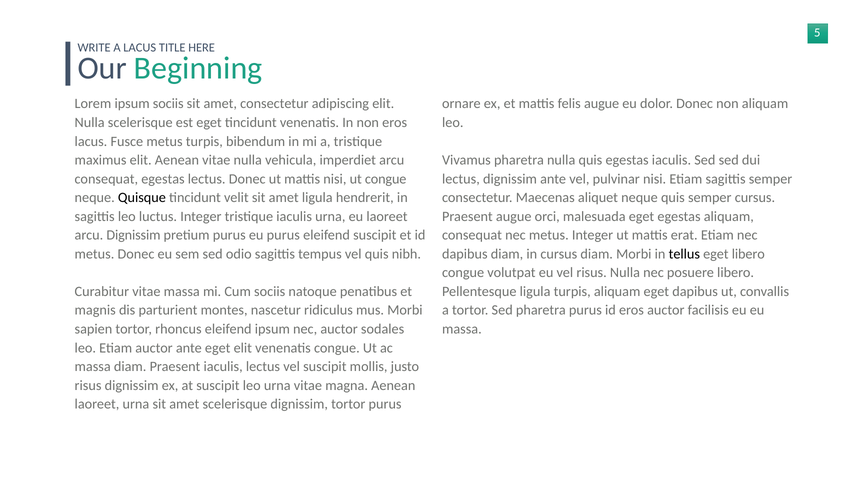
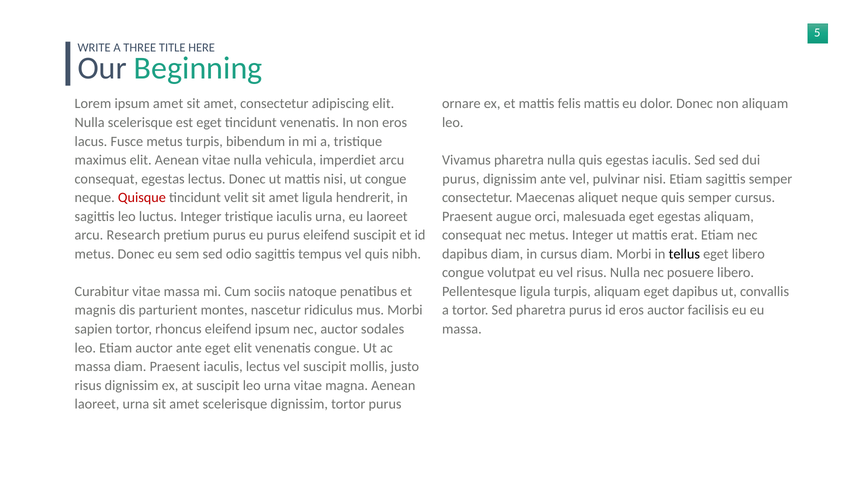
A LACUS: LACUS -> THREE (140, 48)
ipsum sociis: sociis -> amet (168, 104)
felis augue: augue -> mattis (602, 104)
lectus: lectus -> purus (461, 179)
Quisque colour: black -> red (142, 198)
arcu Dignissim: Dignissim -> Research (133, 235)
